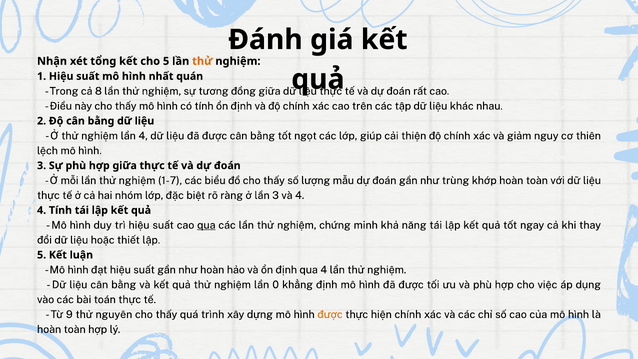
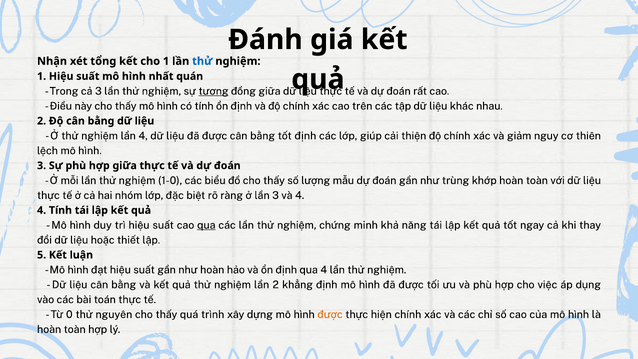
cho 5: 5 -> 1 (166, 61)
thử colour: orange -> blue (202, 61)
cả 8: 8 -> 3 (98, 91)
tương underline: none -> present (214, 91)
tốt ngọt: ngọt -> định (305, 136)
1-7: 1-7 -> 1-0 (170, 180)
lần 0: 0 -> 2 (276, 285)
9: 9 -> 0 (69, 314)
